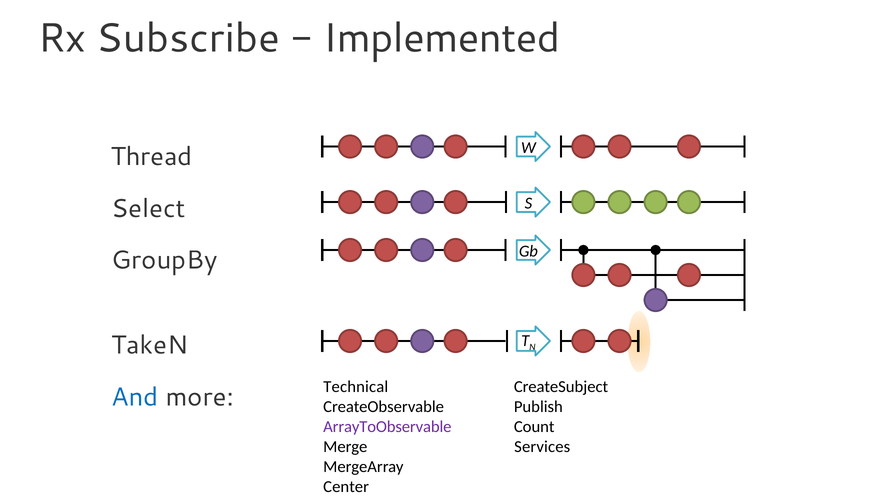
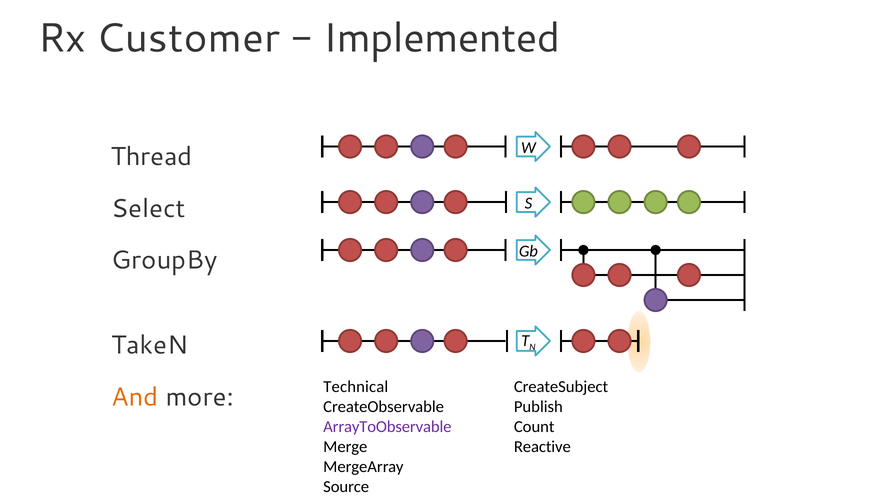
Subscribe: Subscribe -> Customer (188, 38)
And colour: blue -> orange (135, 397)
Services: Services -> Reactive (542, 447)
Center: Center -> Source (346, 487)
